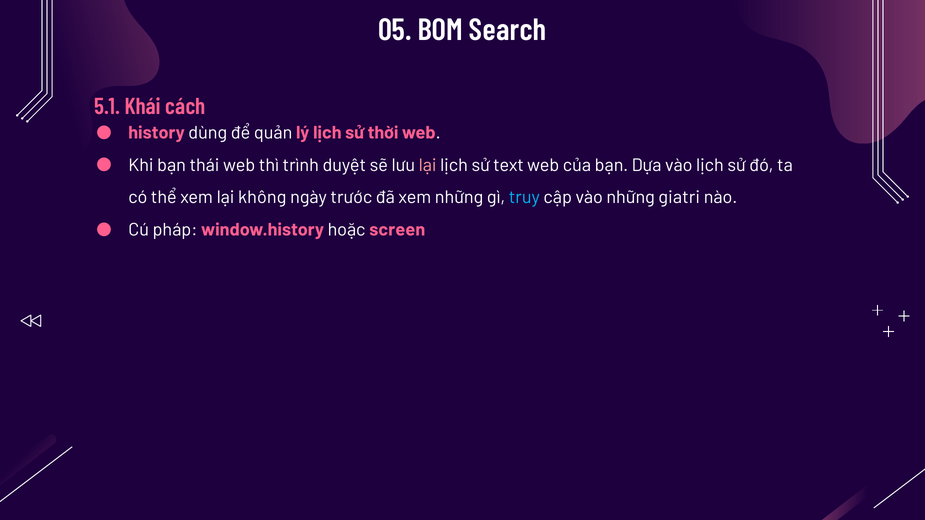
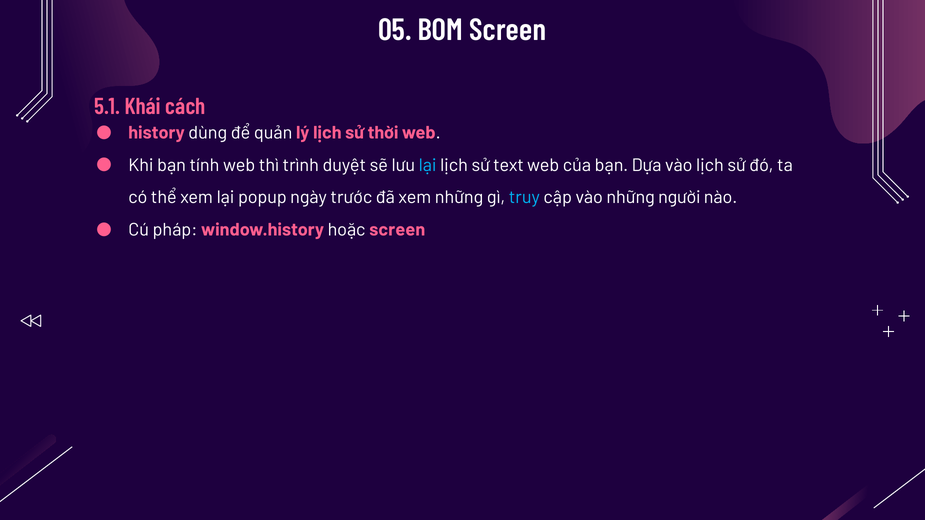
BOM Search: Search -> Screen (508, 30)
thái: thái -> tính (204, 165)
lại colour: pink -> light blue (428, 165)
không: không -> popup (262, 198)
giatri: giatri -> người (679, 198)
